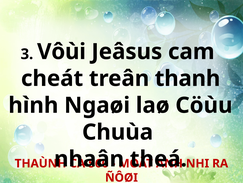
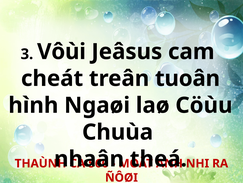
thanh: thanh -> tuoân (188, 78)
